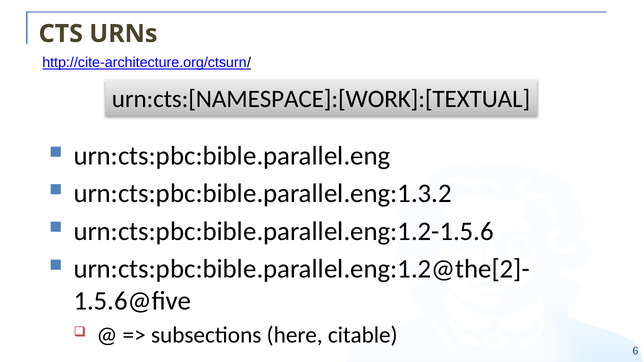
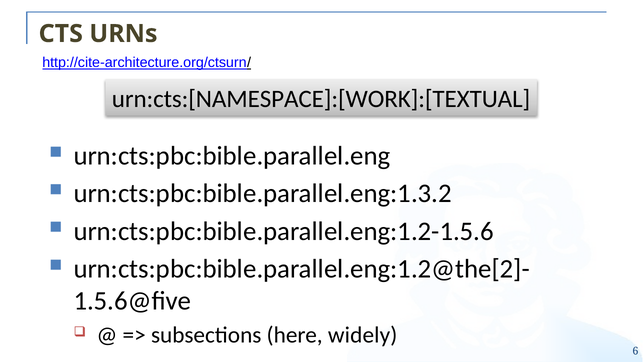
citable: citable -> widely (363, 336)
